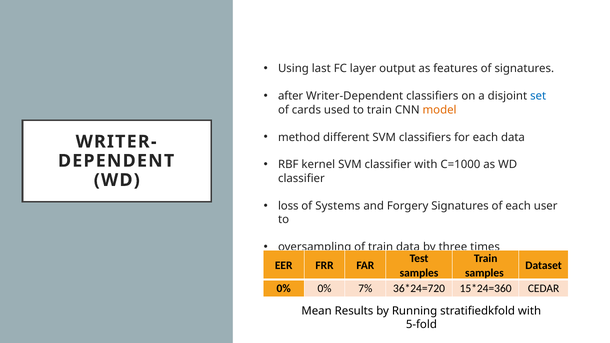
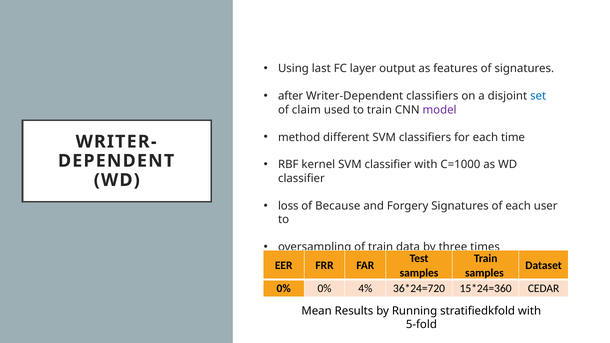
cards: cards -> claim (306, 110)
model colour: orange -> purple (440, 110)
each data: data -> time (513, 137)
Systems: Systems -> Because (338, 206)
7%: 7% -> 4% (365, 289)
